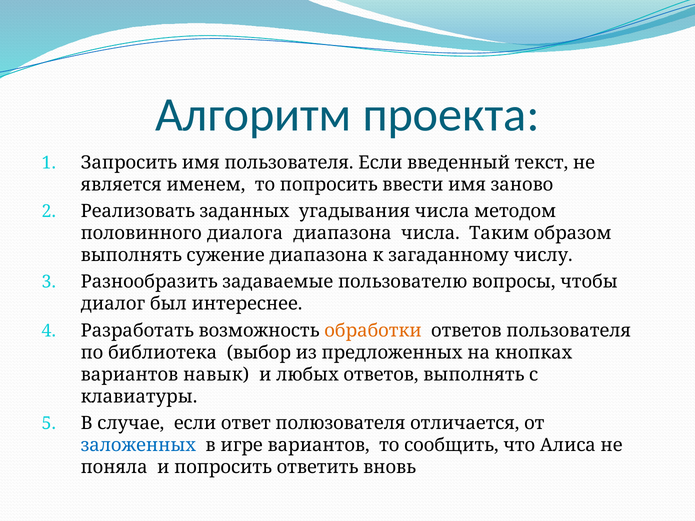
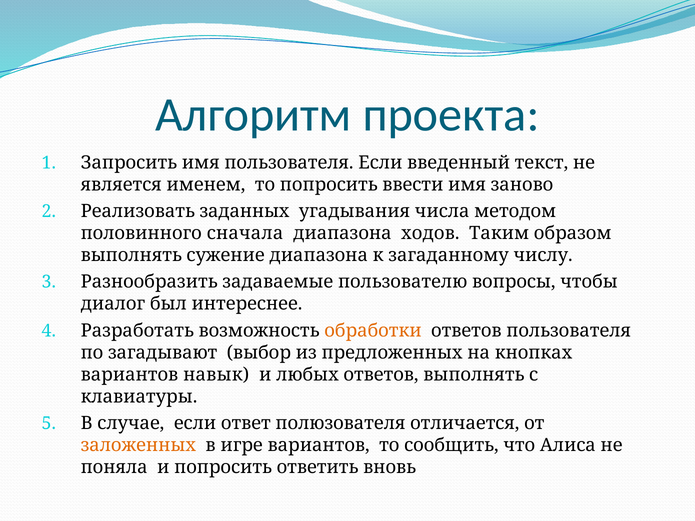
диалога: диалога -> сначала (245, 233)
диапазона числа: числа -> ходов (430, 233)
библиотека: библиотека -> загадывают (163, 353)
заложенных colour: blue -> orange (138, 445)
